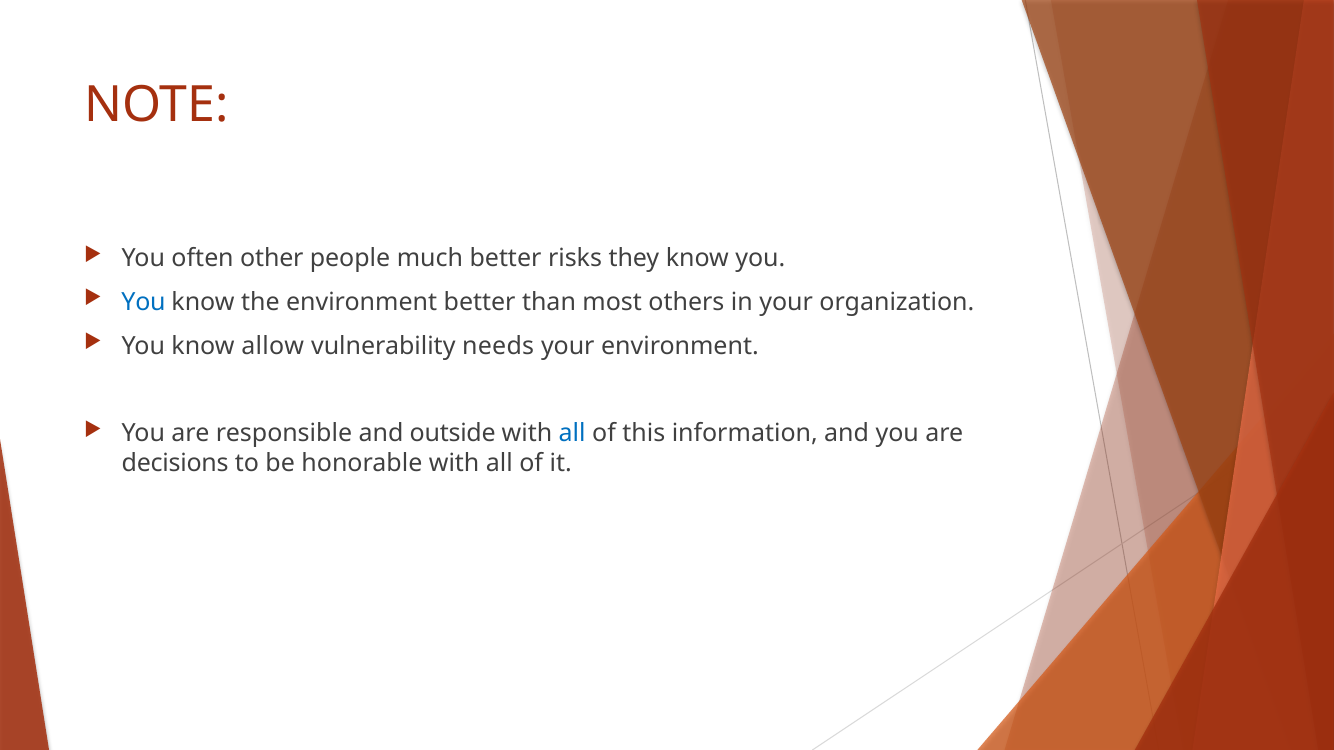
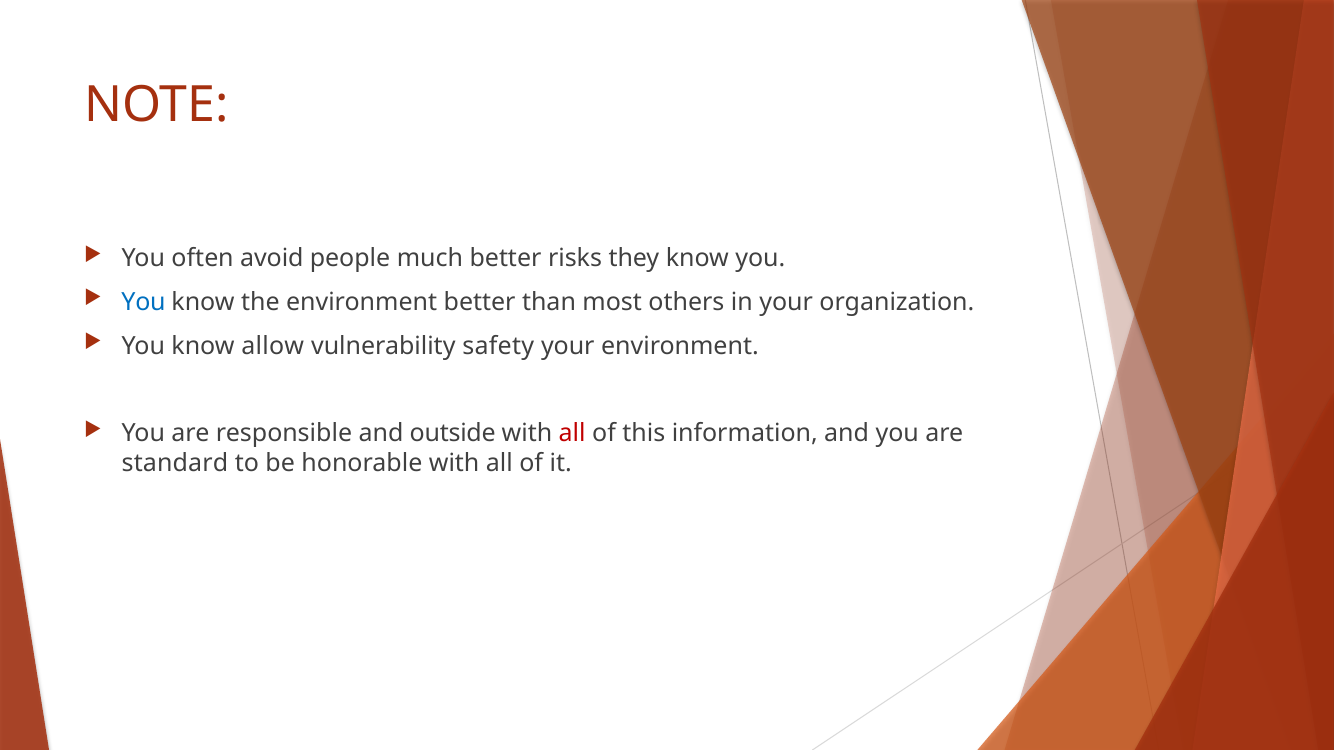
other: other -> avoid (272, 258)
needs: needs -> safety (498, 346)
all colour: blue -> red (572, 434)
decisions: decisions -> standard (175, 464)
